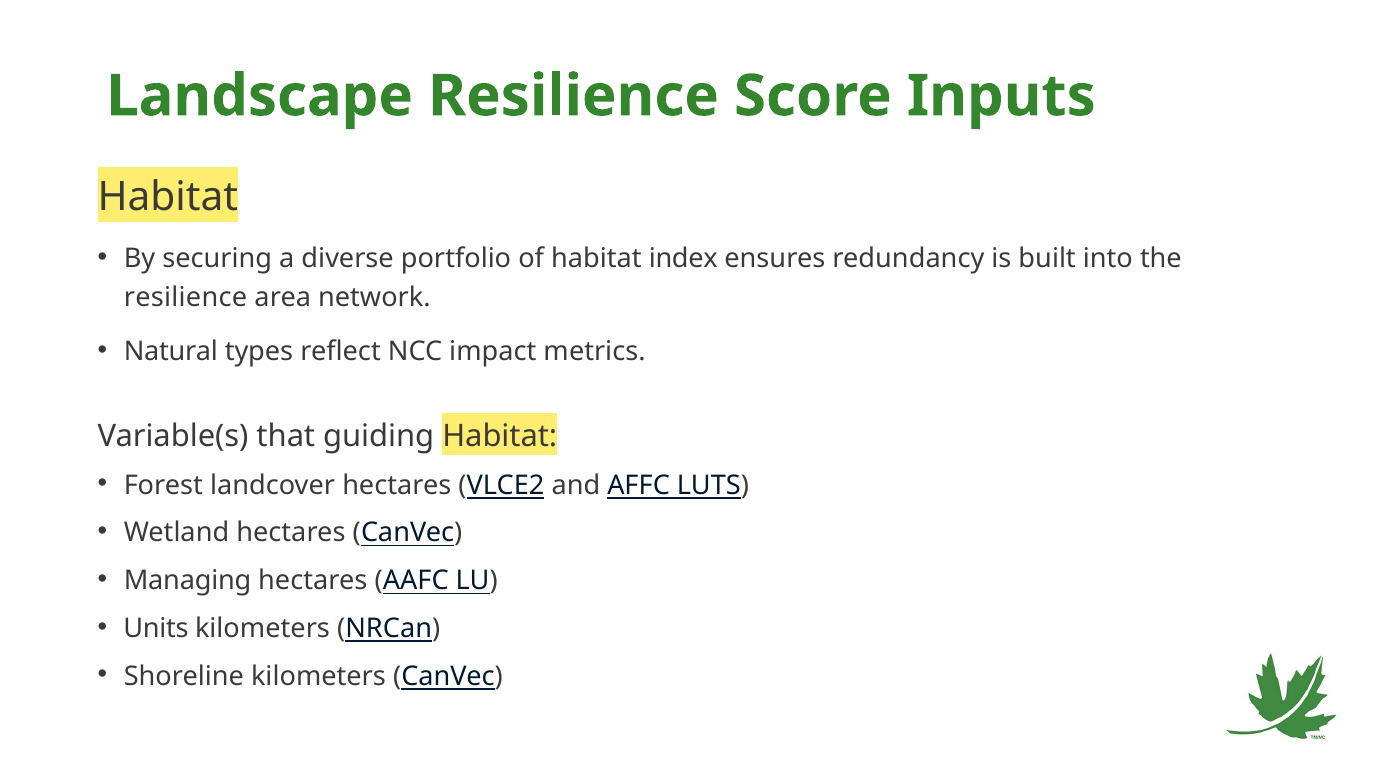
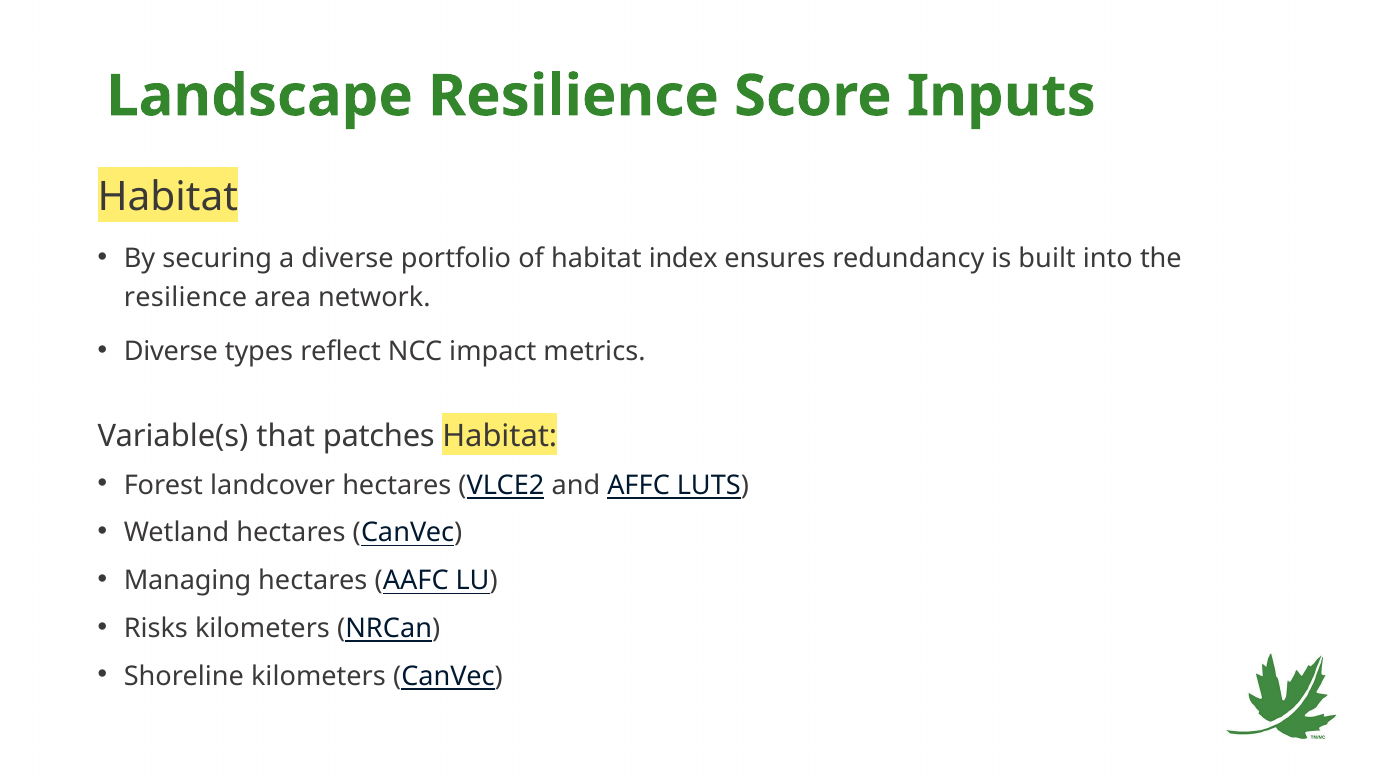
Natural: Natural -> Diverse (171, 351)
guiding: guiding -> patches (379, 436)
Units: Units -> Risks (156, 629)
